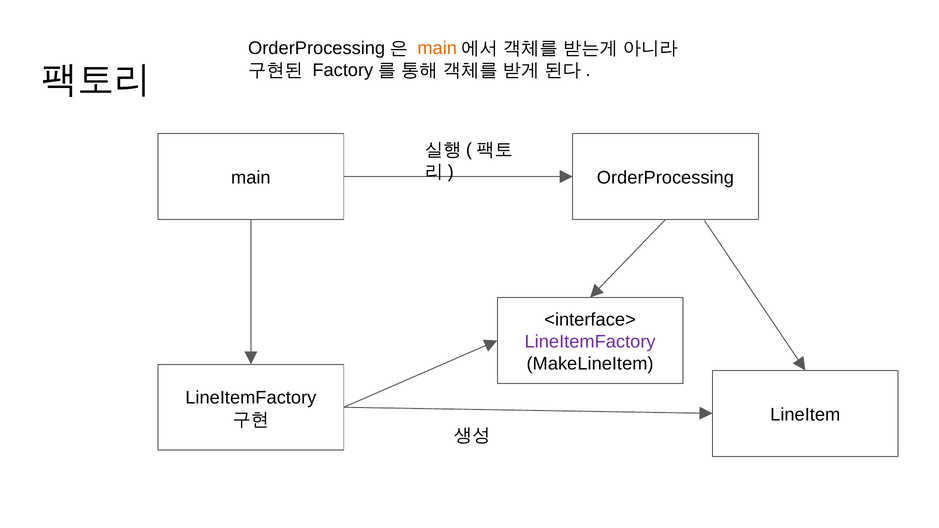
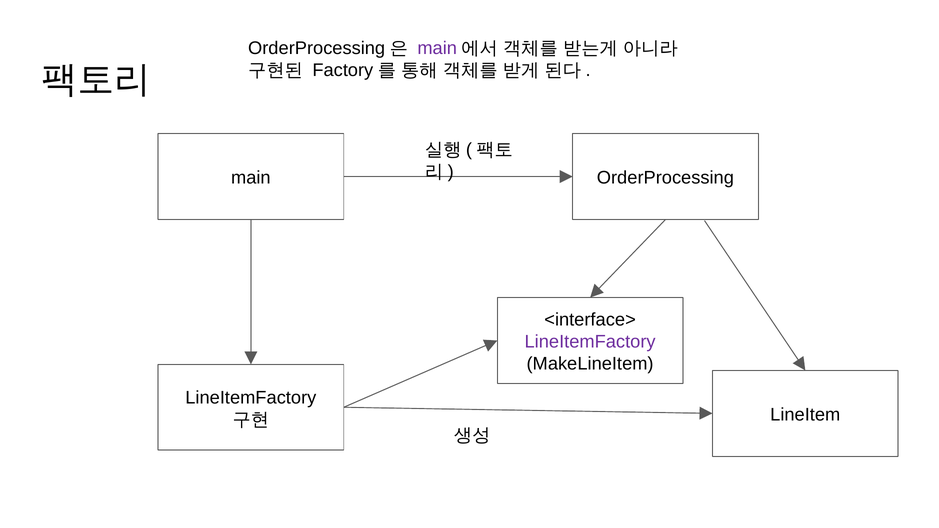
main colour: orange -> purple (437, 48)
